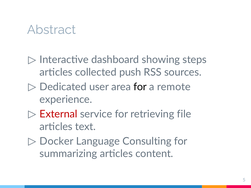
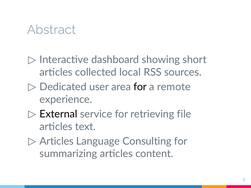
steps: steps -> short (195, 60)
push: push -> local (130, 72)
External colour: red -> black (58, 114)
Docker: Docker -> Articles (57, 141)
